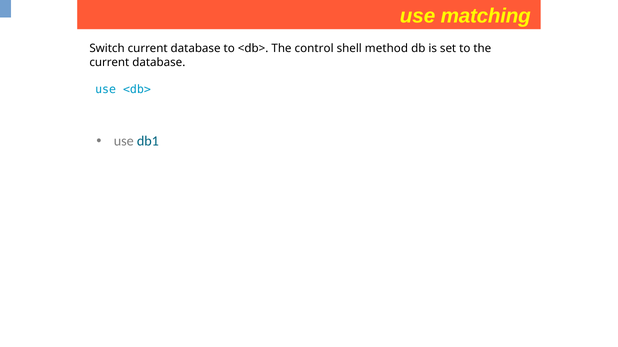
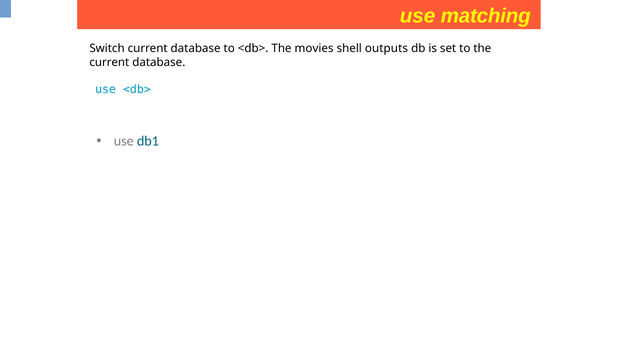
control: control -> movies (314, 49)
method: method -> outputs (386, 49)
